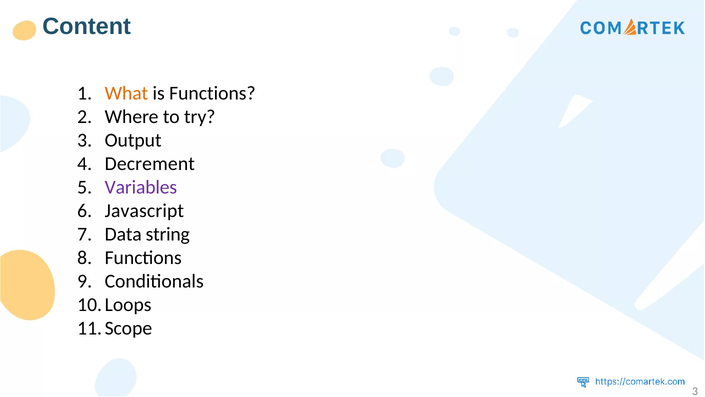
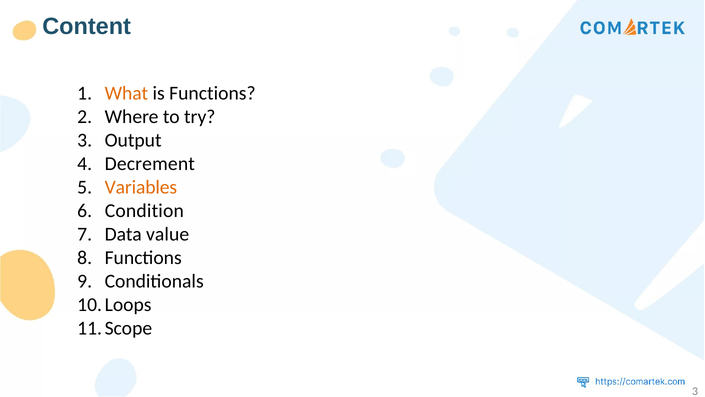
Variables colour: purple -> orange (141, 187)
Javascript: Javascript -> Condition (144, 211)
string: string -> value (168, 234)
